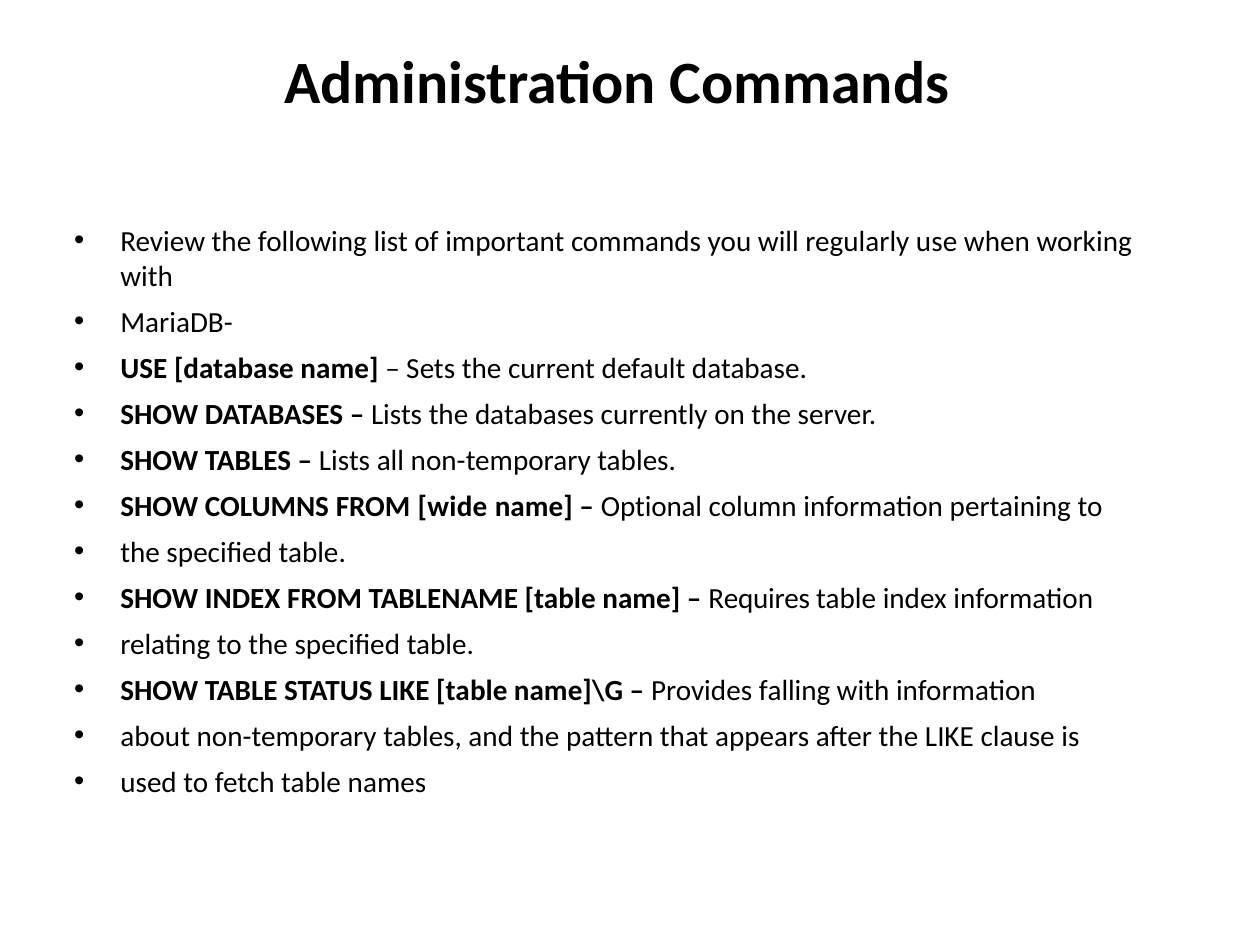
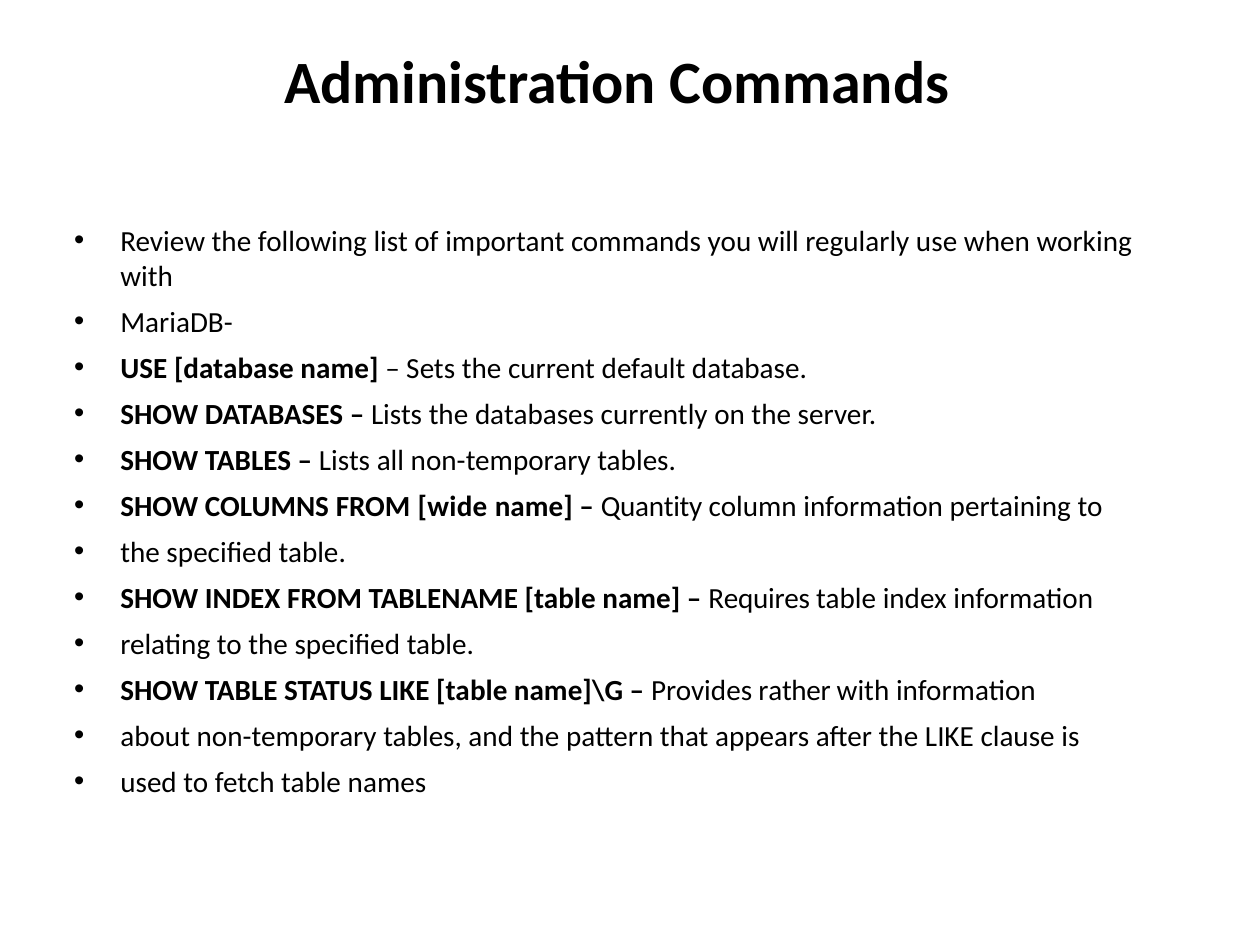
Optional: Optional -> Quantity (652, 506)
falling: falling -> rather (795, 690)
